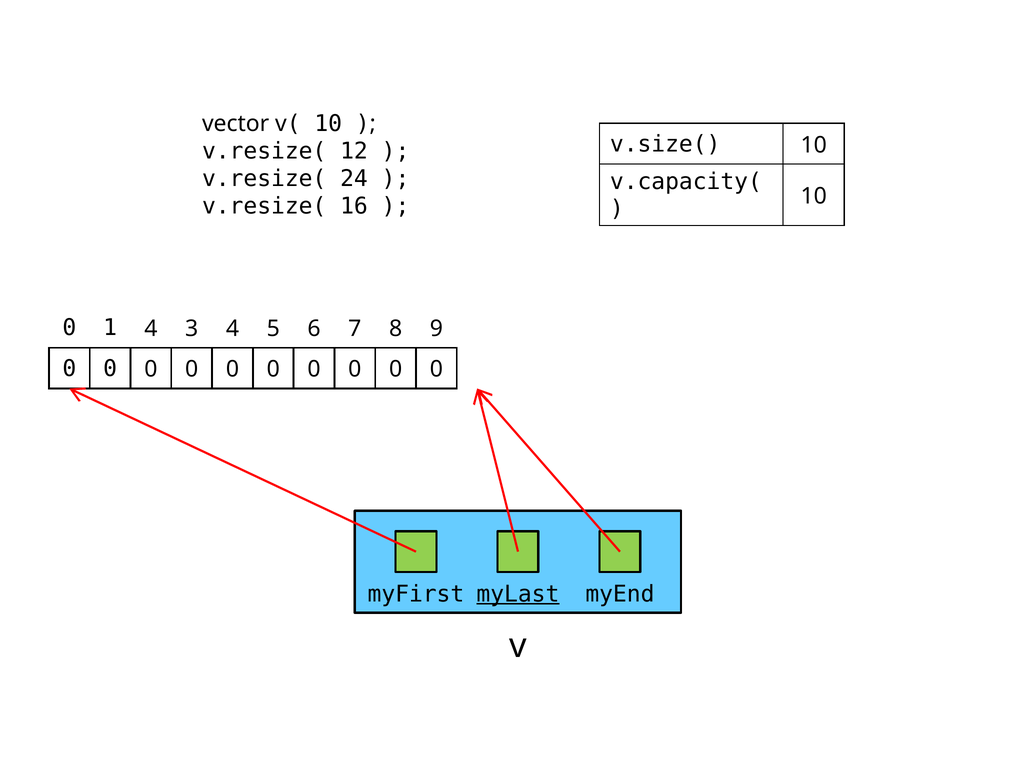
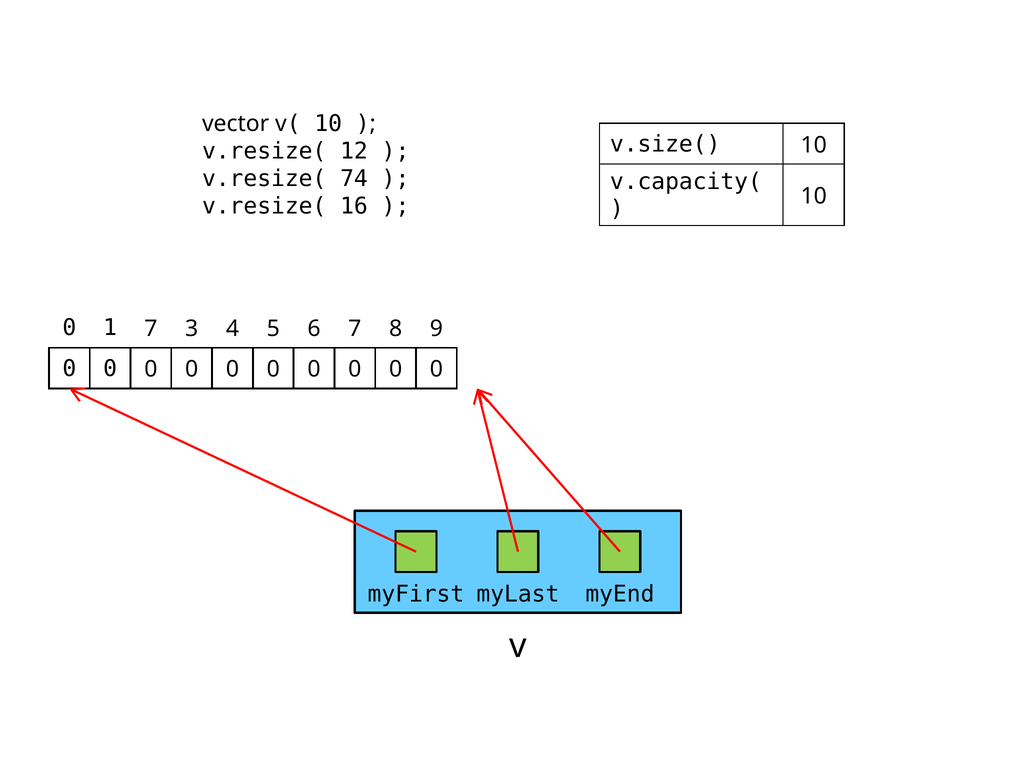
24: 24 -> 74 (354, 179)
1 4: 4 -> 7 (151, 329)
myLast underline: present -> none (518, 594)
